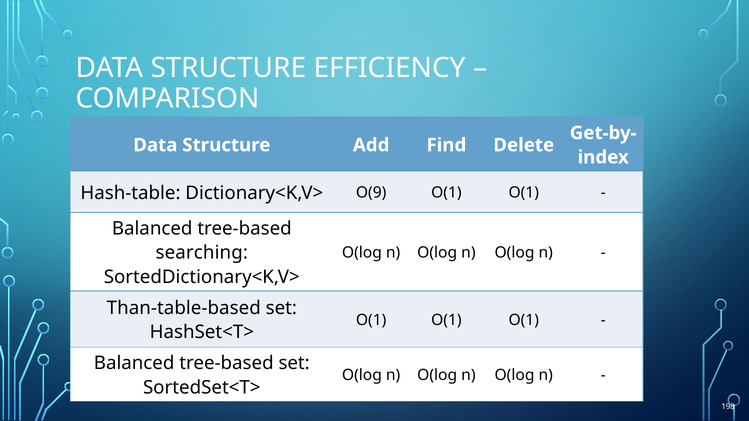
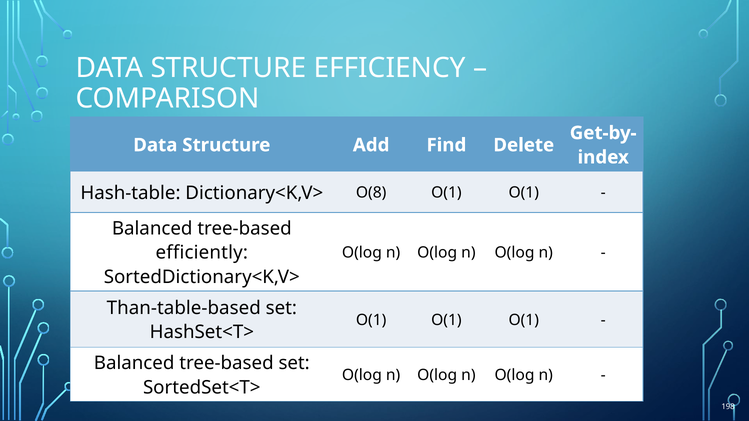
O(9: O(9 -> O(8 (371, 193)
searching: searching -> efficiently (202, 253)
